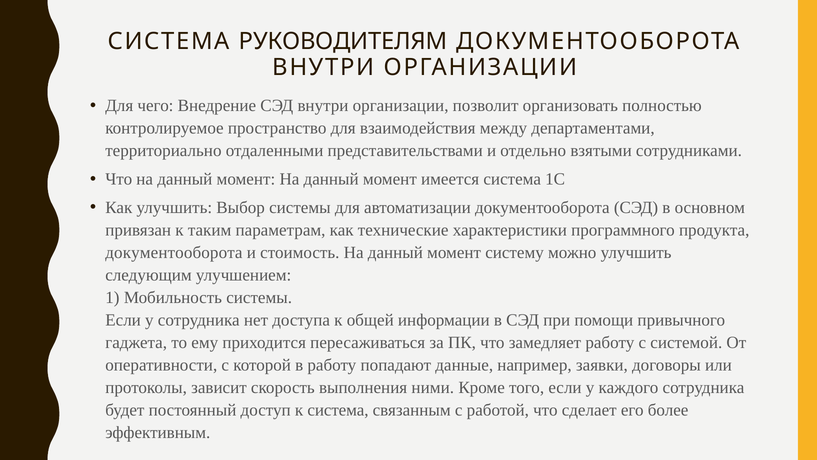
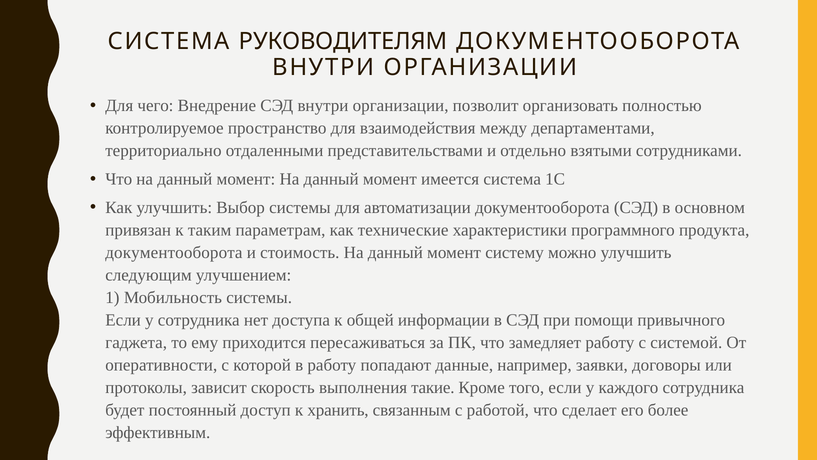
ними: ними -> такие (433, 387)
к система: система -> хранить (338, 410)
